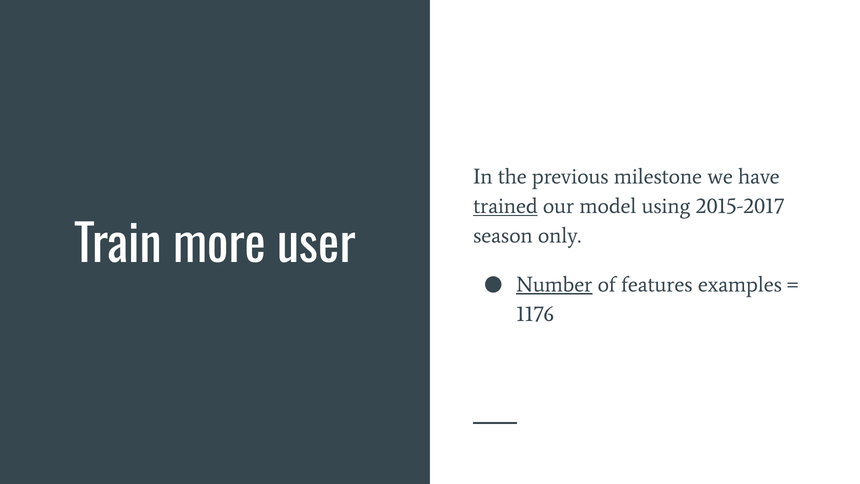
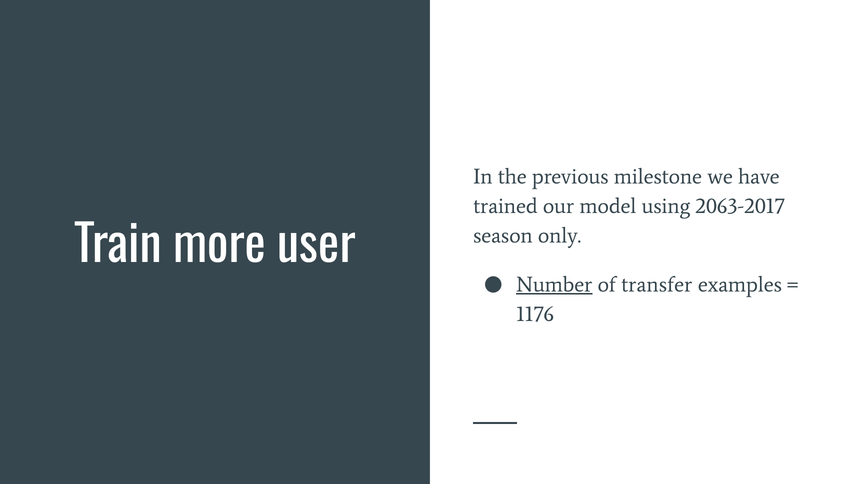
trained underline: present -> none (505, 206)
2015-2017: 2015-2017 -> 2063-2017 (740, 206)
features: features -> transfer (657, 284)
